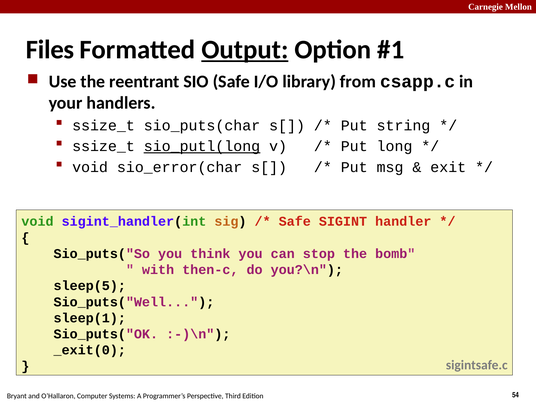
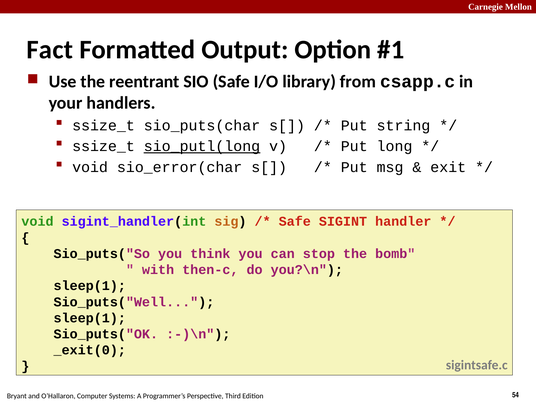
Files: Files -> Fact (50, 50)
Output underline: present -> none (245, 50)
sleep(5: sleep(5 -> sleep(1 (90, 286)
